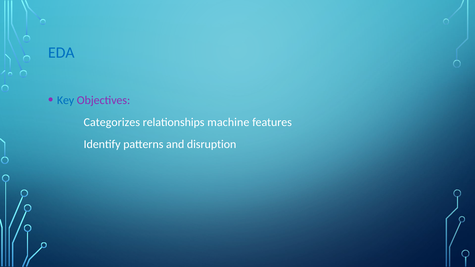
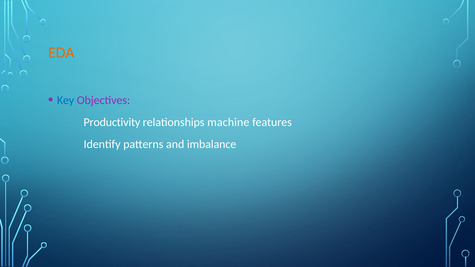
EDA colour: blue -> orange (61, 53)
Categorizes: Categorizes -> Productivity (112, 122)
disruption: disruption -> imbalance (212, 144)
